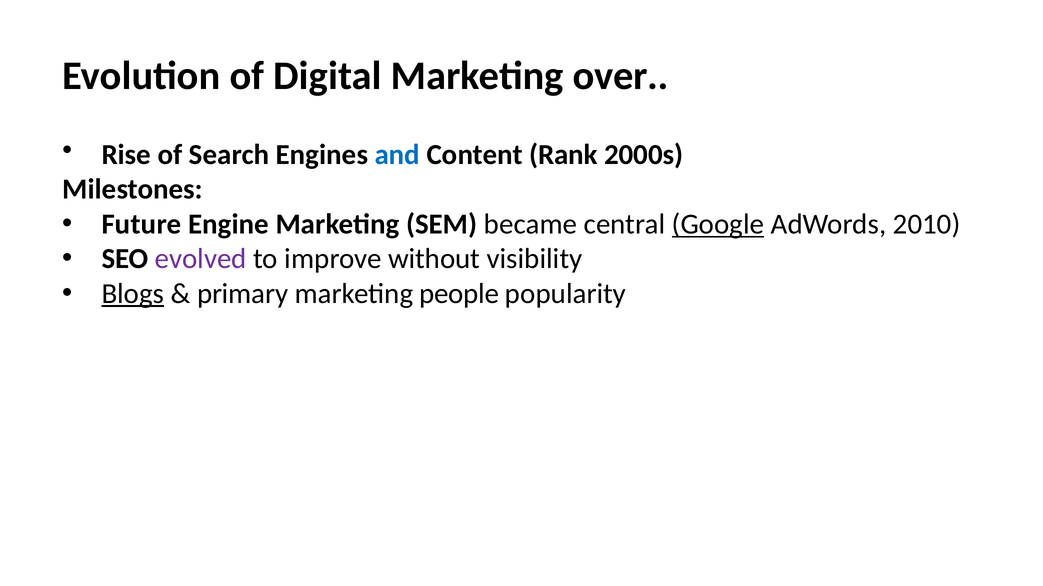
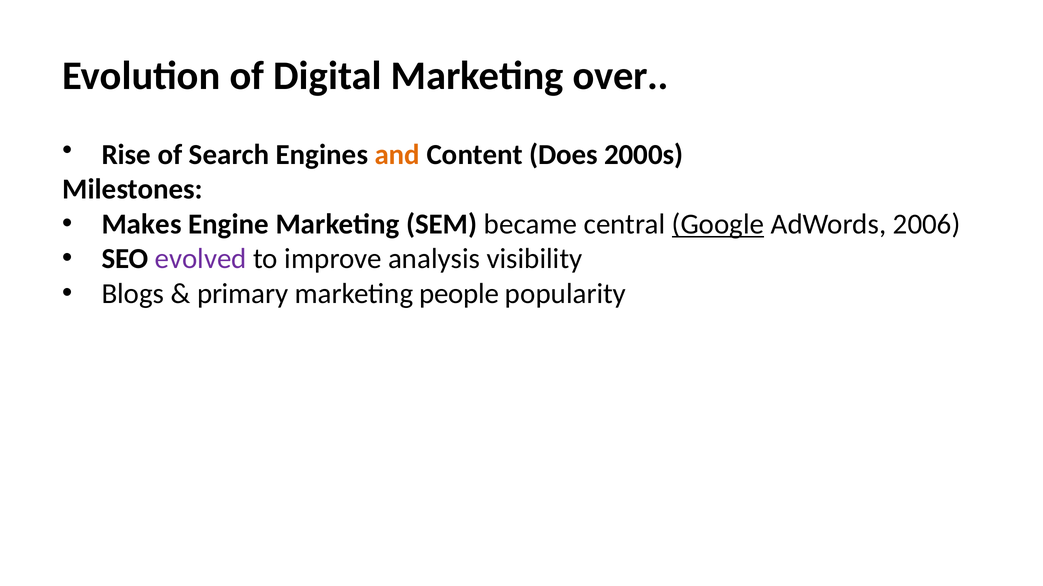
and colour: blue -> orange (397, 155)
Rank: Rank -> Does (563, 155)
Future: Future -> Makes (142, 224)
2010: 2010 -> 2006 (927, 224)
without: without -> analysis (434, 259)
Blogs underline: present -> none (133, 294)
